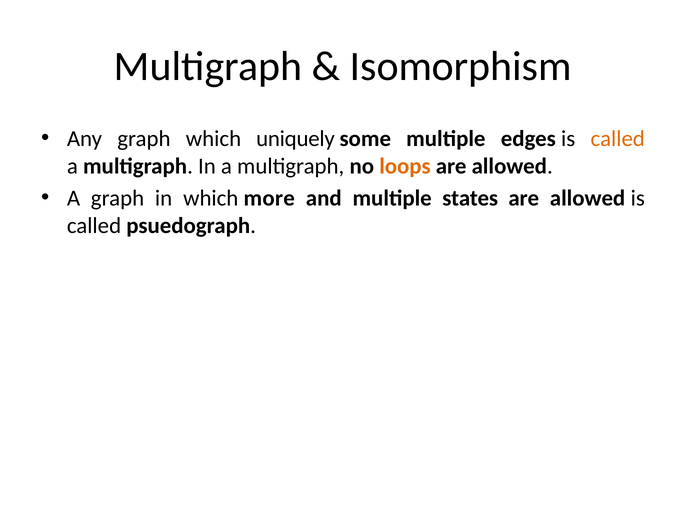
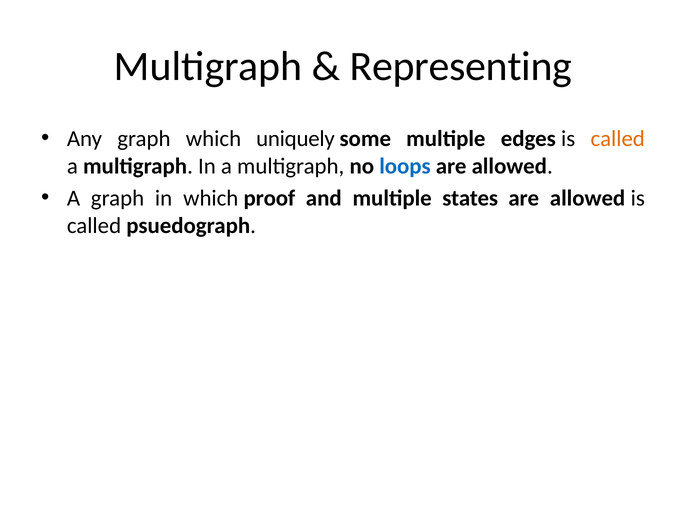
Isomorphism: Isomorphism -> Representing (461, 66)
loops colour: orange -> blue (405, 166)
more: more -> proof (269, 198)
